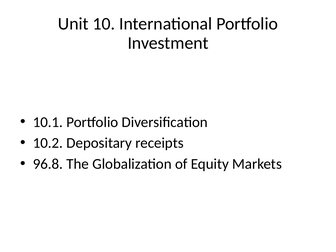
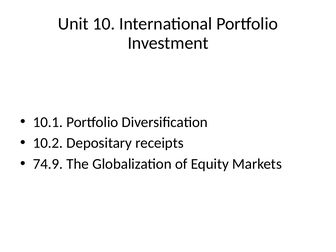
96.8: 96.8 -> 74.9 (48, 164)
